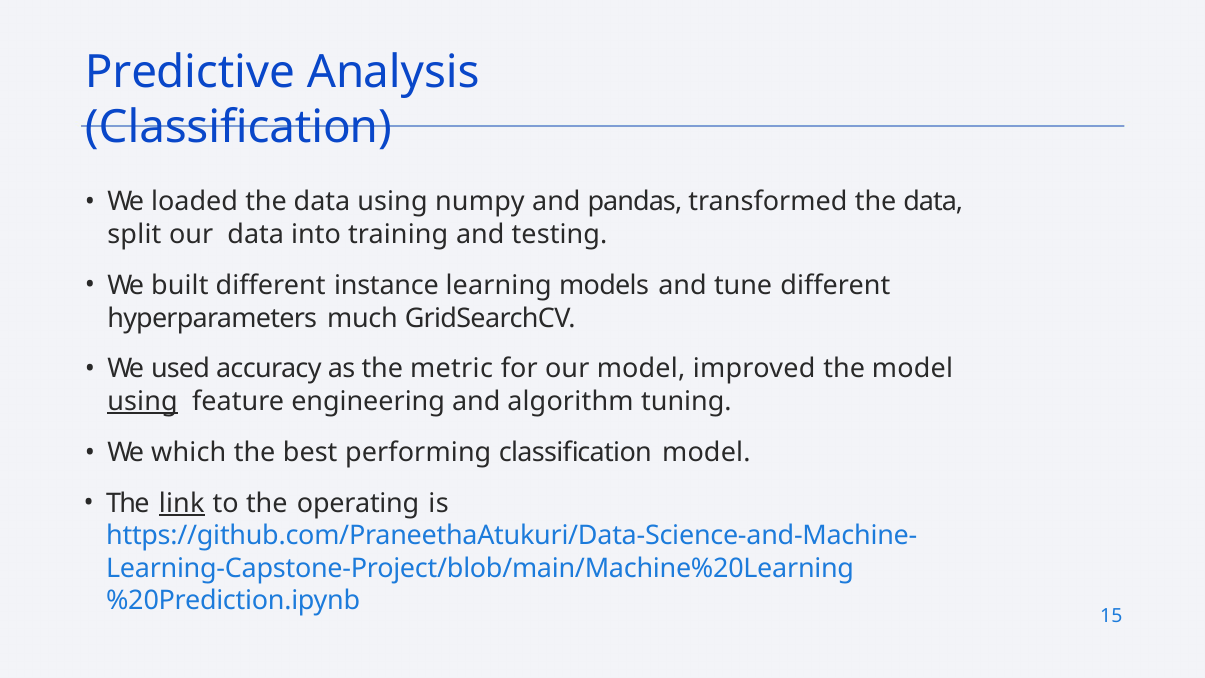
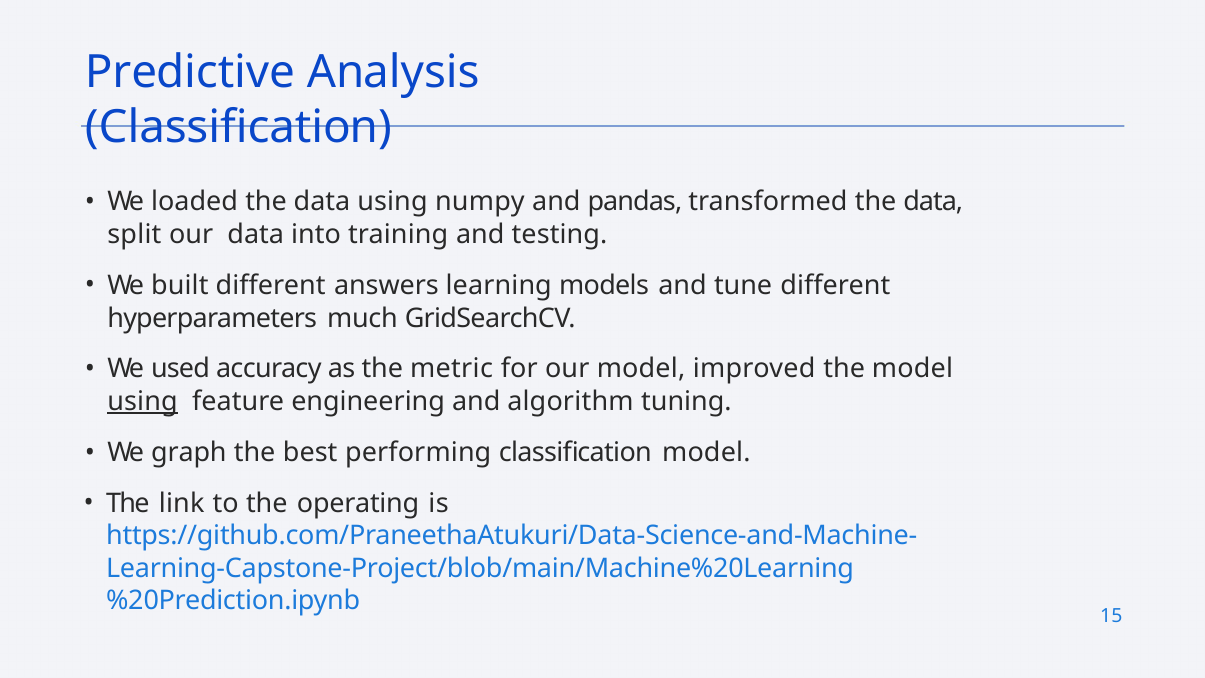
instance: instance -> answers (386, 285)
which: which -> graph (189, 452)
link underline: present -> none (182, 503)
